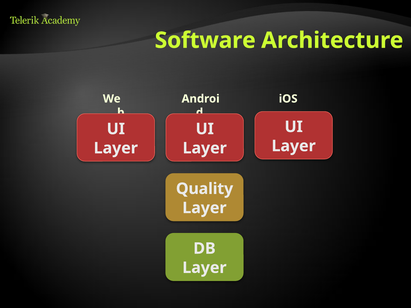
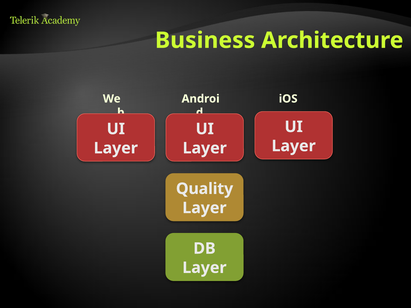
Software: Software -> Business (205, 40)
